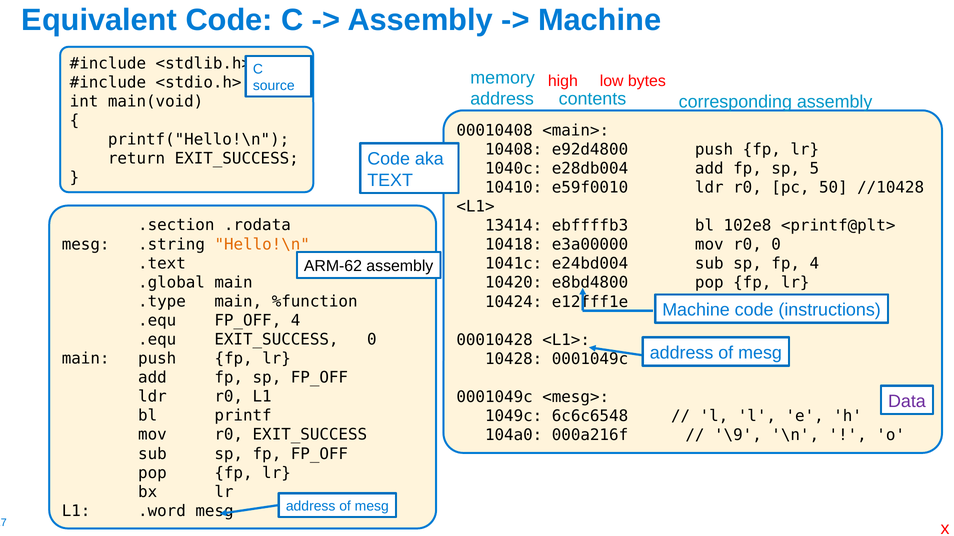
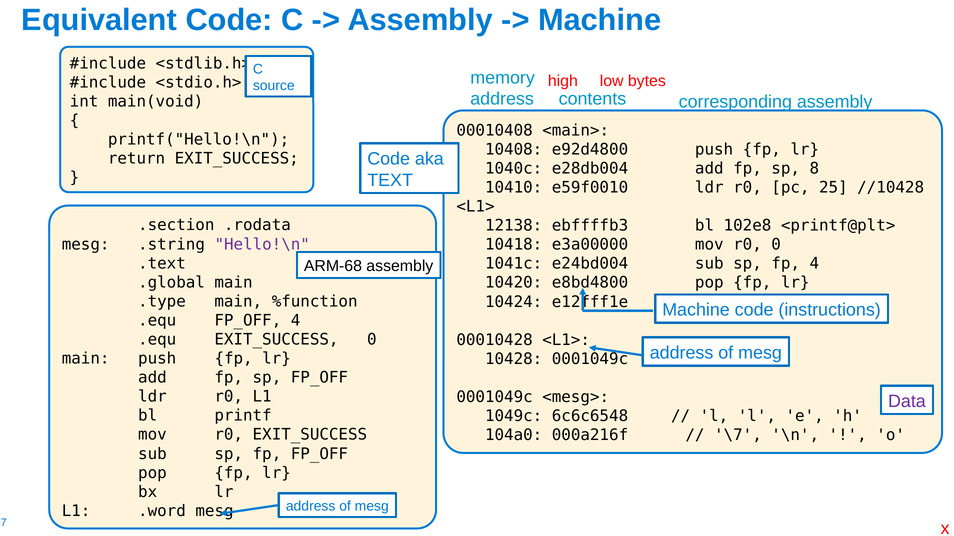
5: 5 -> 8 (814, 169)
50: 50 -> 25 (833, 188)
13414: 13414 -> 12138 (514, 226)
Hello!\n colour: orange -> purple (262, 245)
ARM-62: ARM-62 -> ARM-68 (333, 267)
\9: \9 -> \7 (738, 436)
